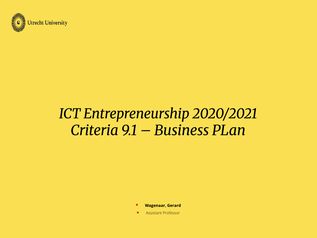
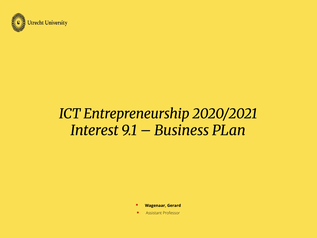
Criteria: Criteria -> Interest (94, 130)
